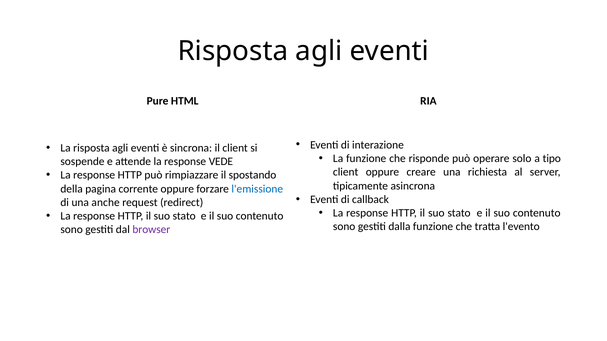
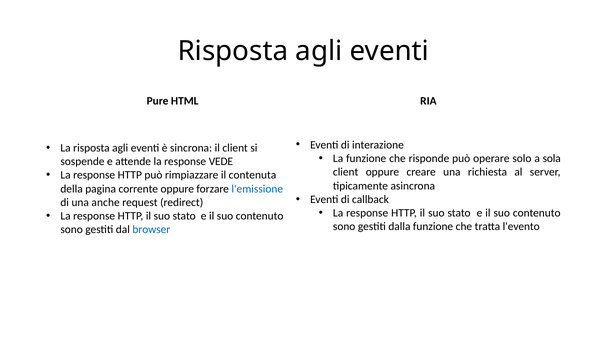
tipo: tipo -> sola (552, 159)
spostando: spostando -> contenuta (253, 175)
browser colour: purple -> blue (151, 230)
